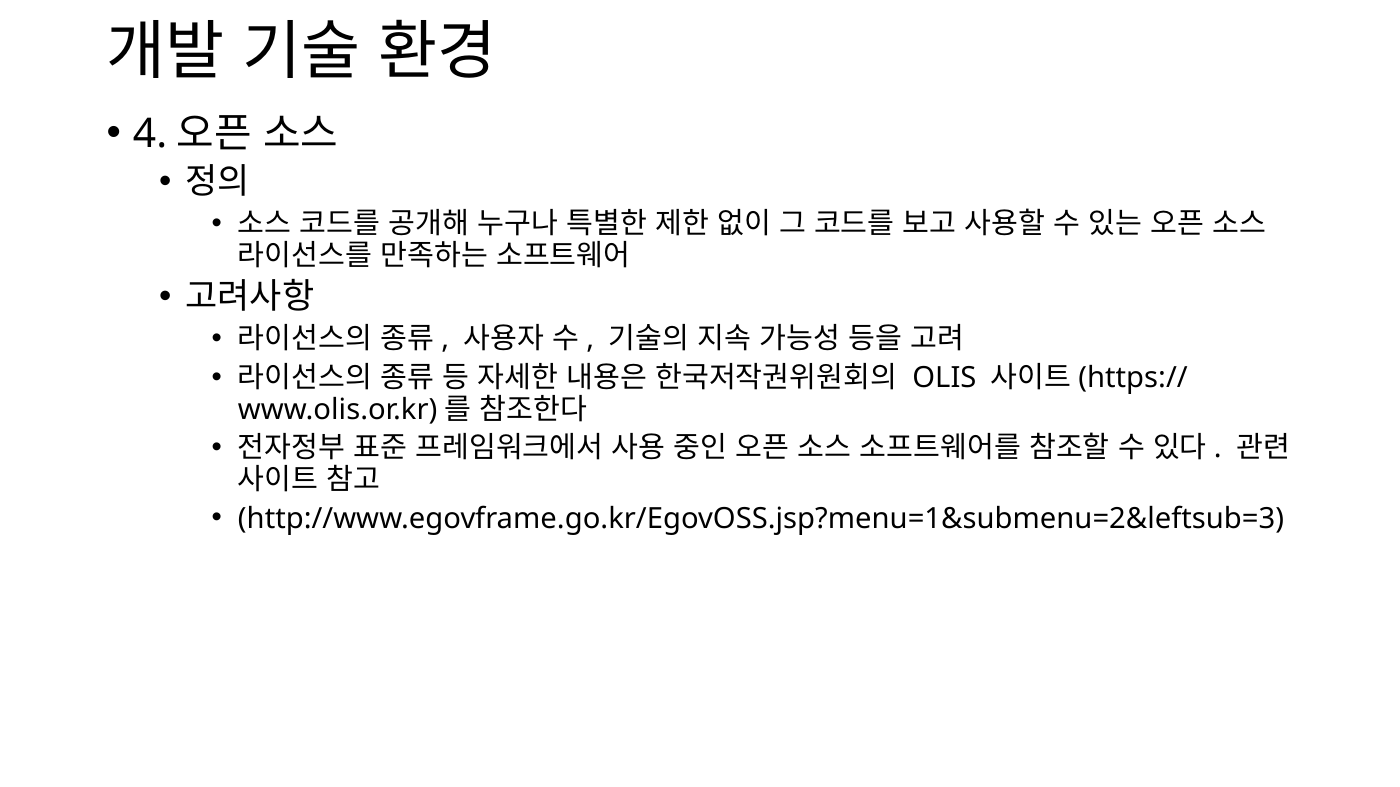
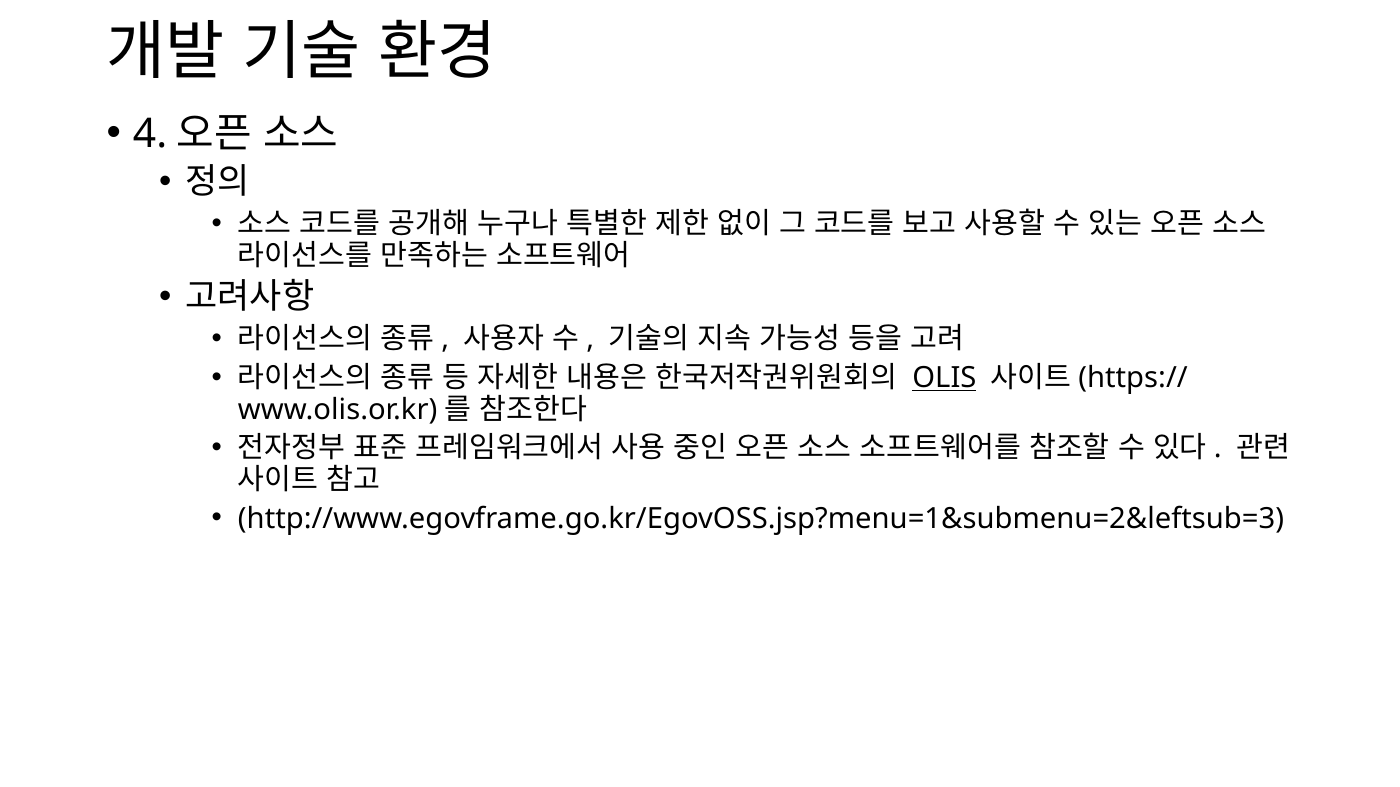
OLIS underline: none -> present (944, 378)
